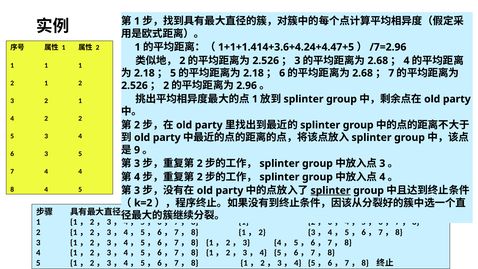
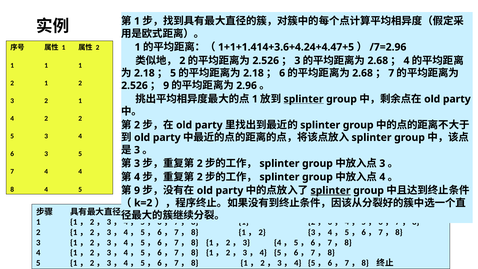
2: 2 -> 9 (166, 85)
splinter underline: none -> present (304, 99)
9: 9 -> 3 (137, 150)
3: 3 -> 9 (137, 190)
